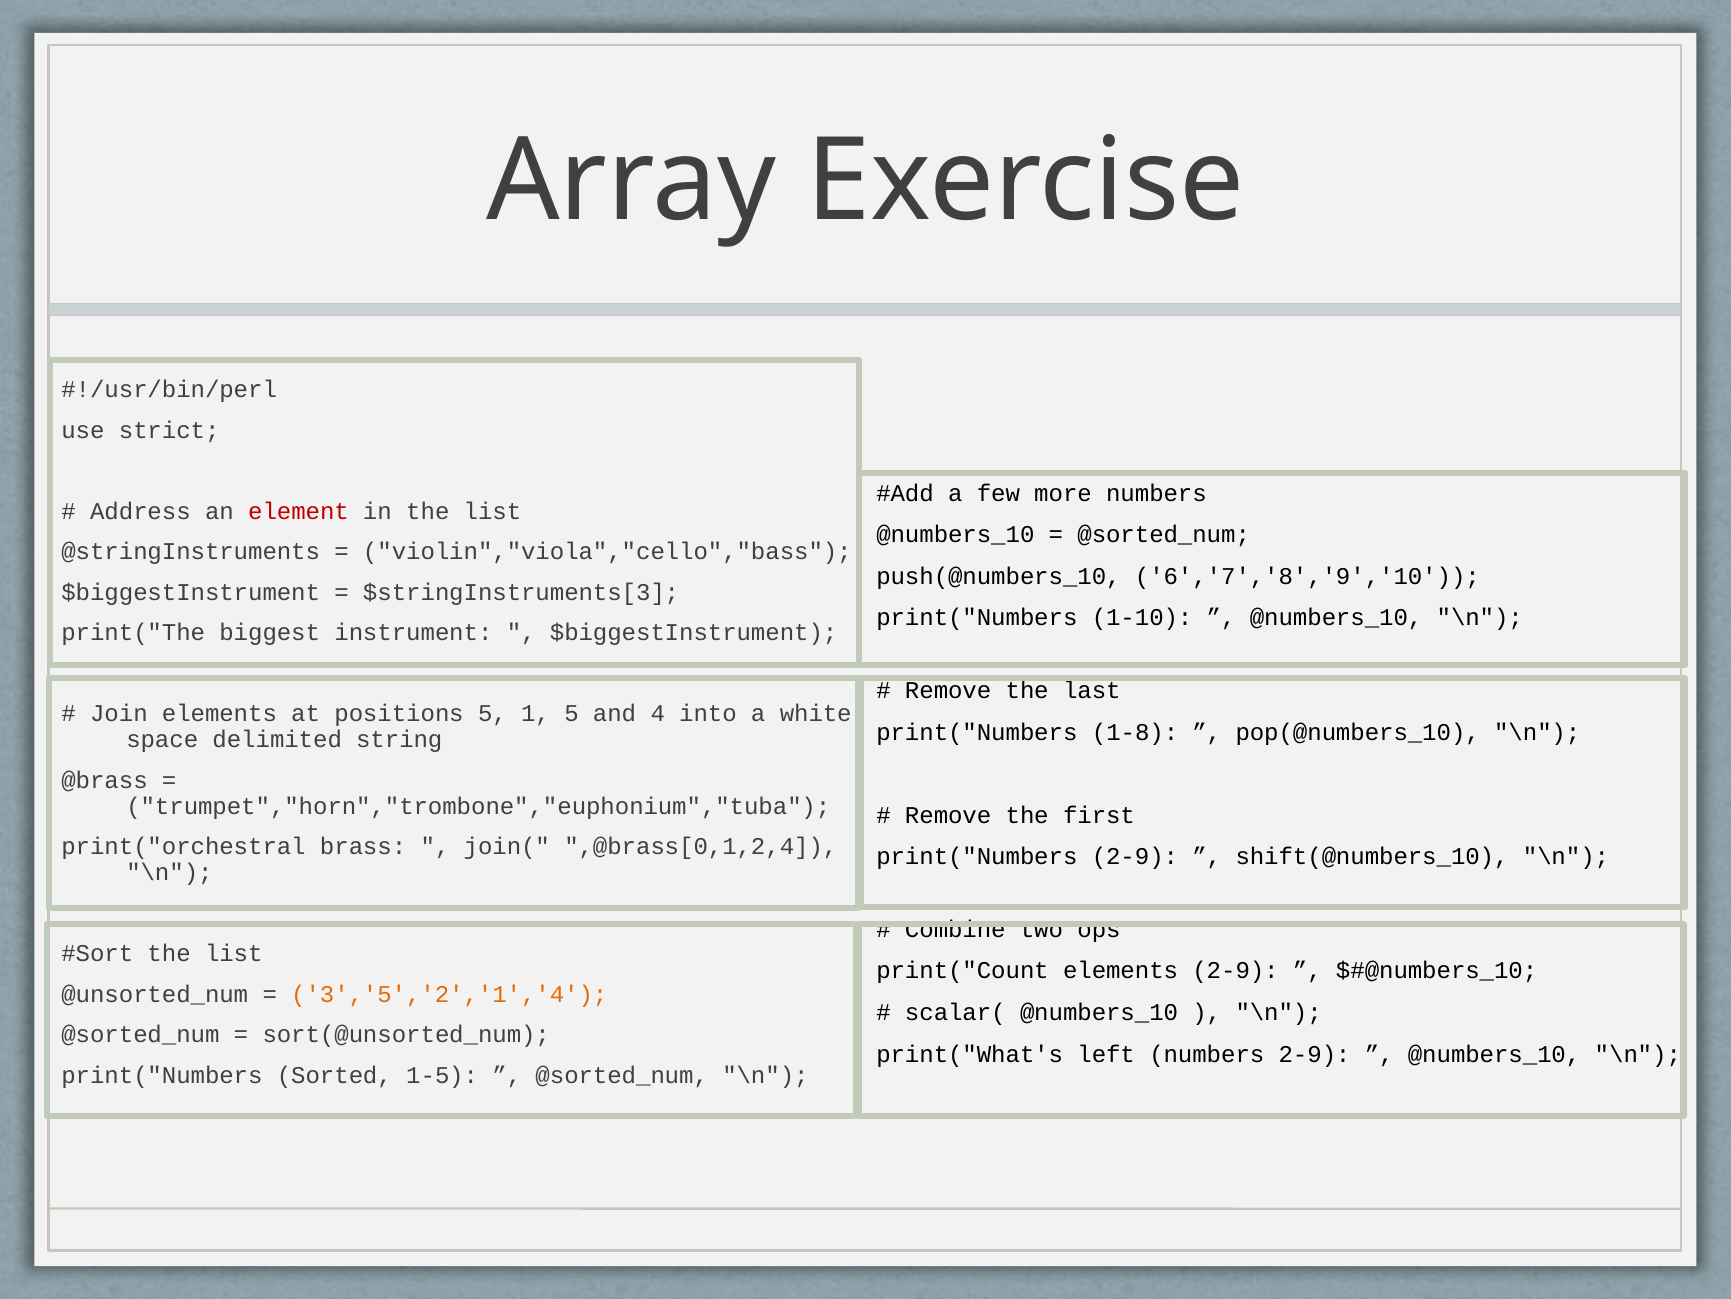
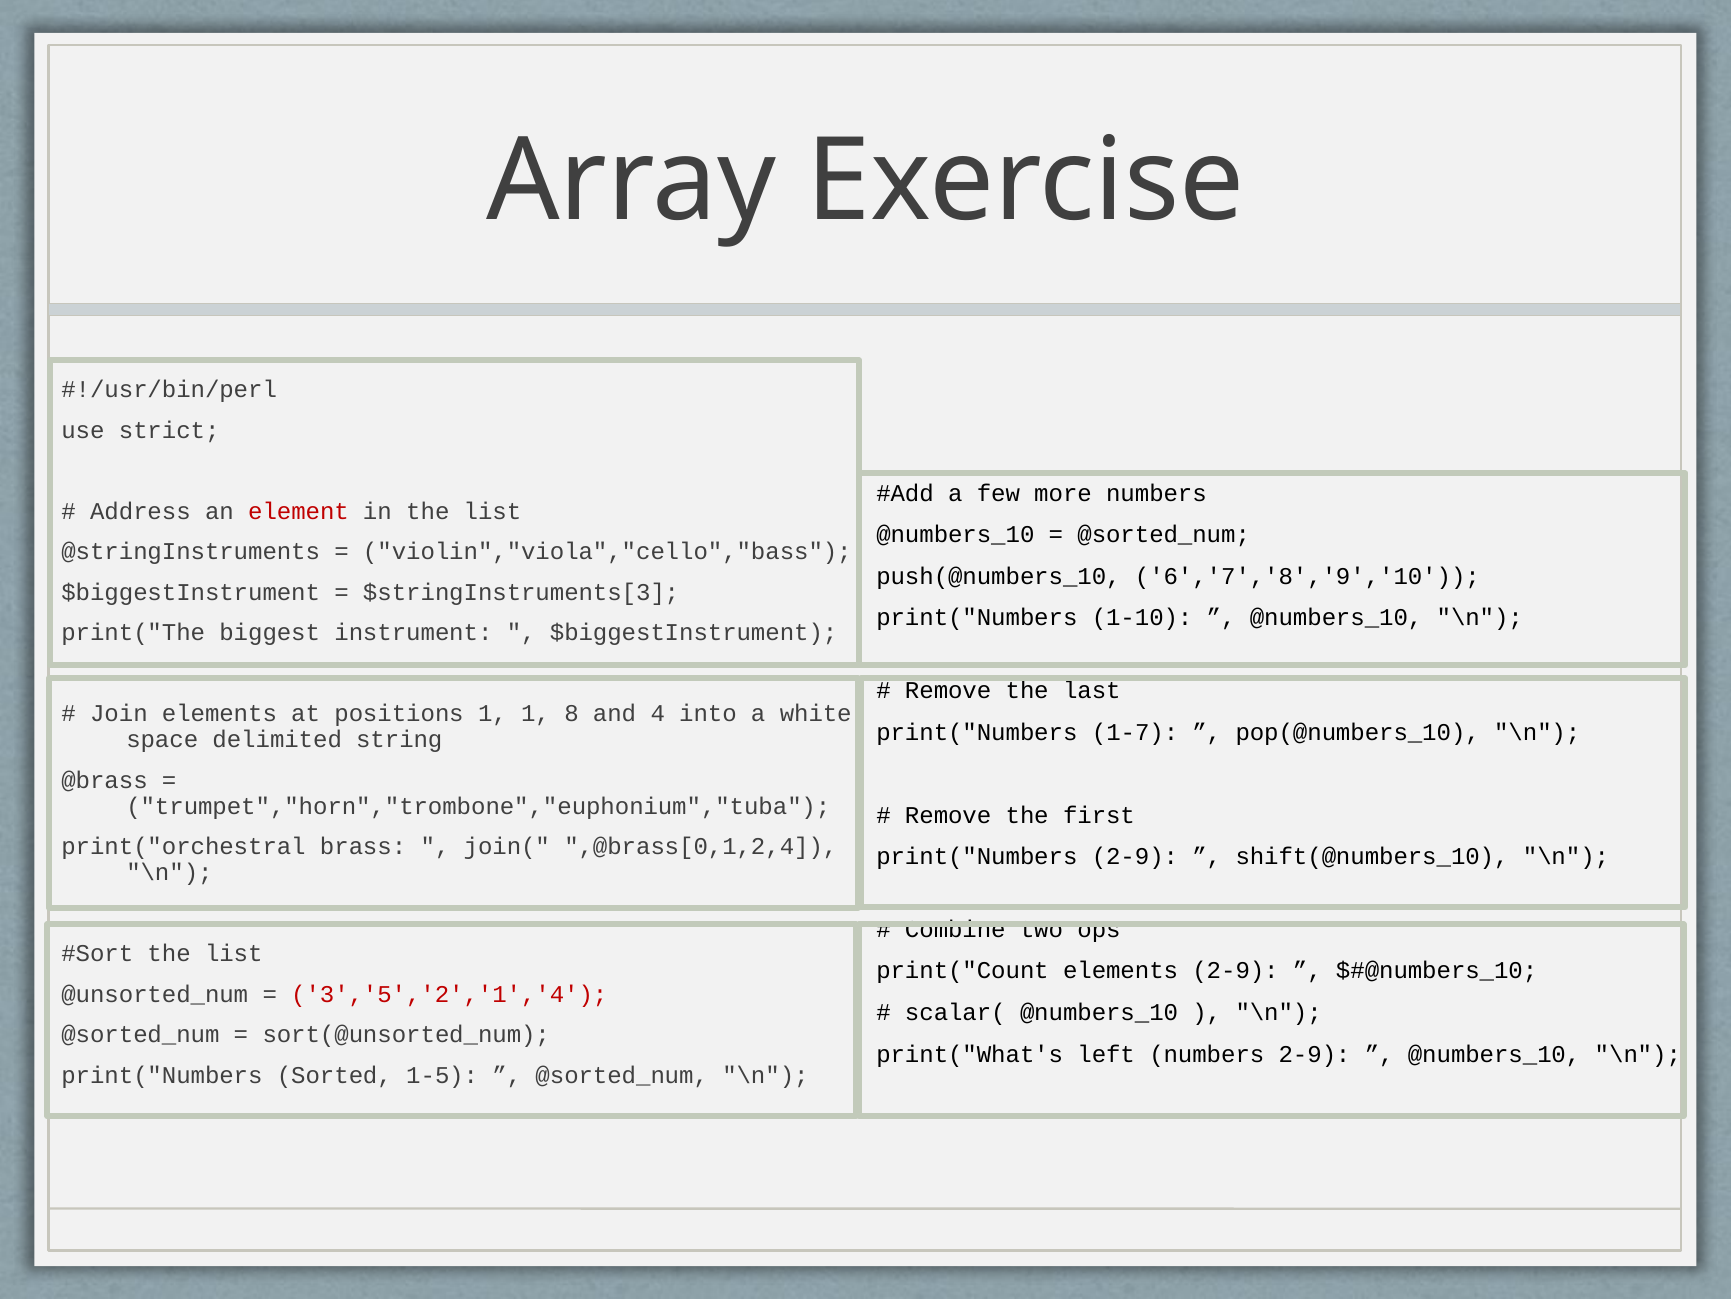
positions 5: 5 -> 1 (492, 713)
1 5: 5 -> 8 (572, 713)
1-8: 1-8 -> 1-7 (1135, 732)
3','5','2','1','4 colour: orange -> red (449, 994)
